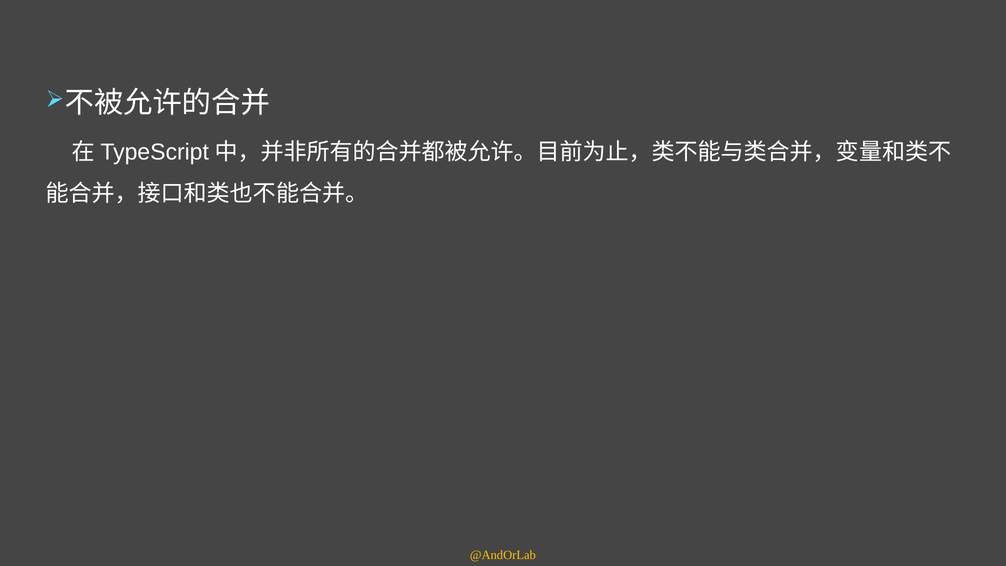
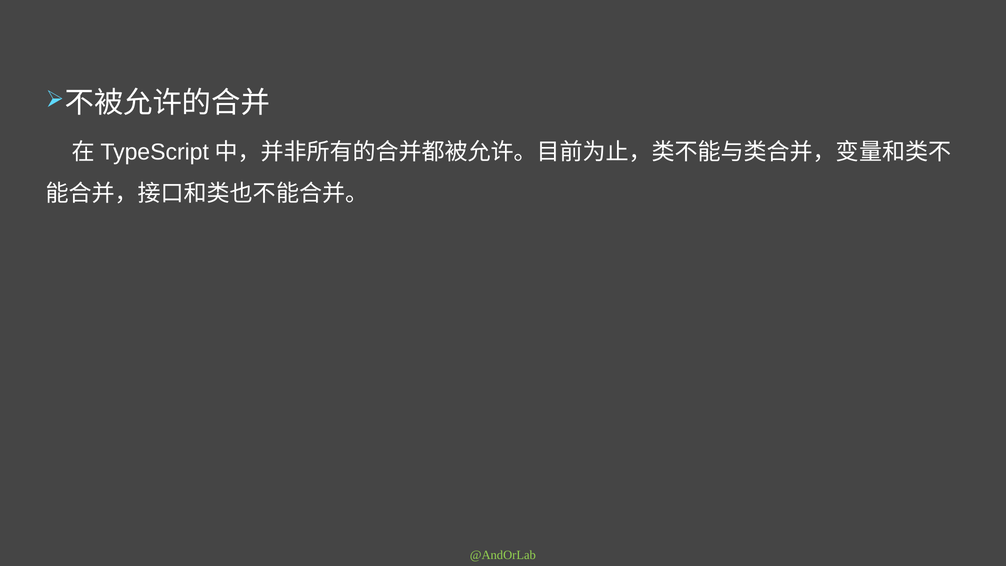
@AndOrLab colour: yellow -> light green (503, 555)
